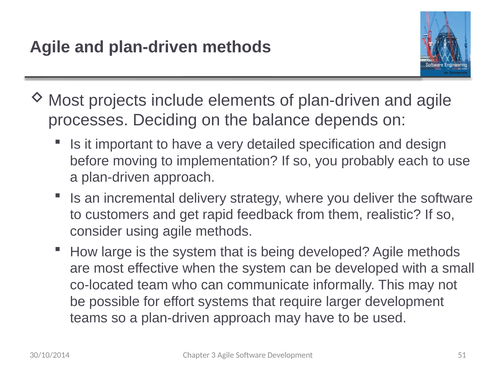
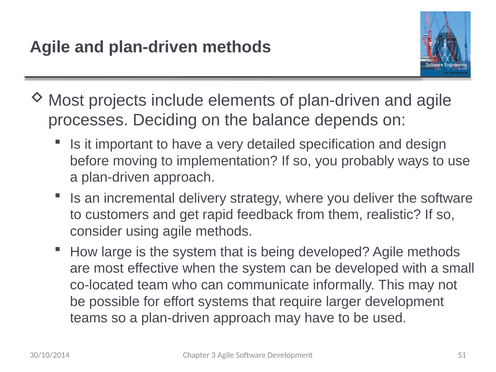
each: each -> ways (413, 161)
